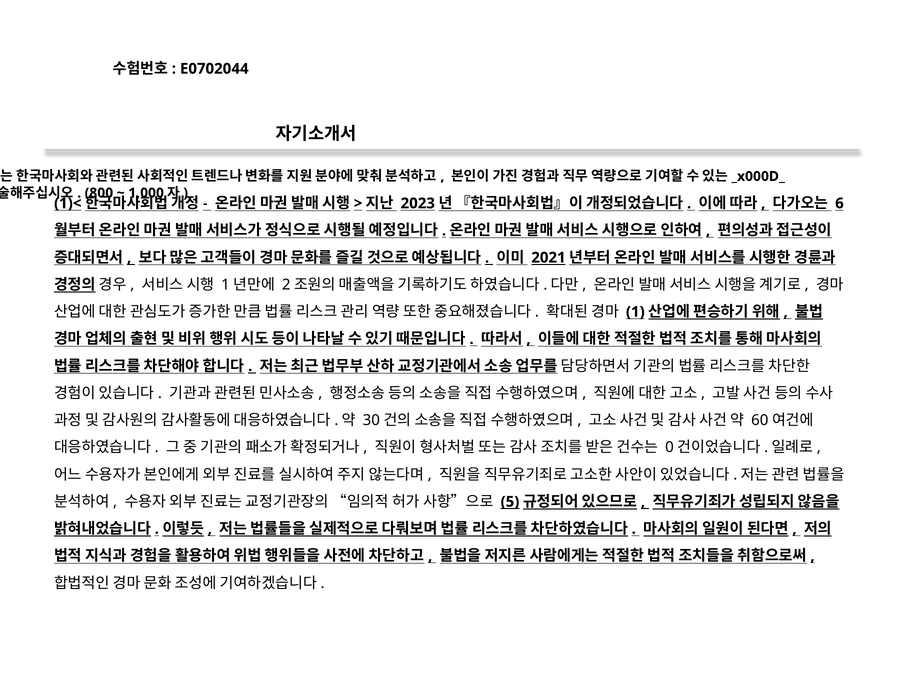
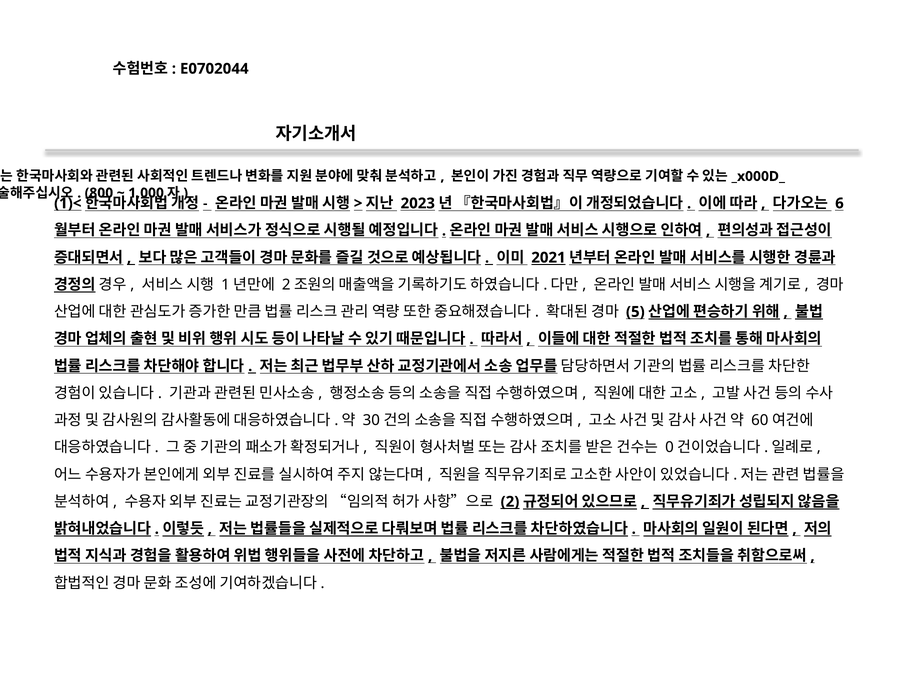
1: 1 -> 5 (635, 312)
5: 5 -> 2 (510, 502)
